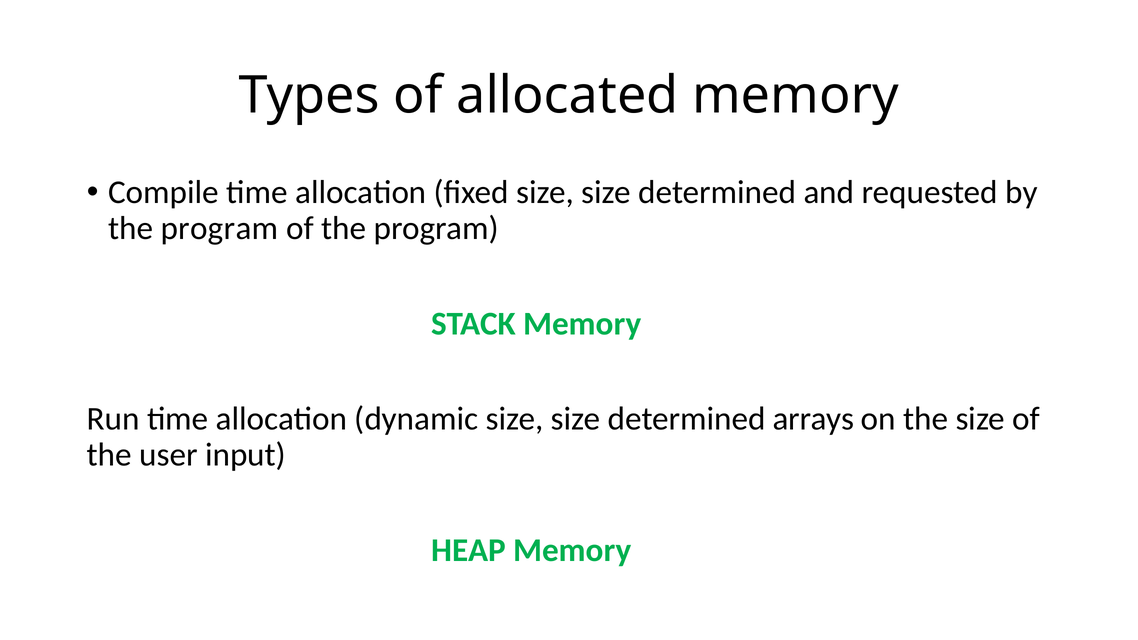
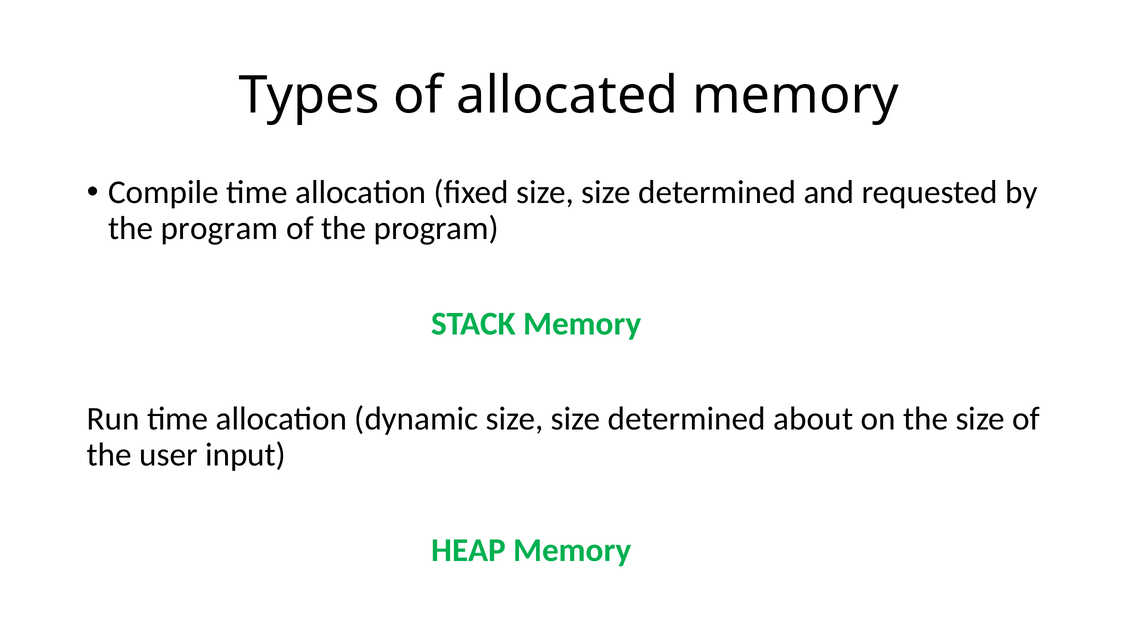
arrays: arrays -> about (813, 419)
